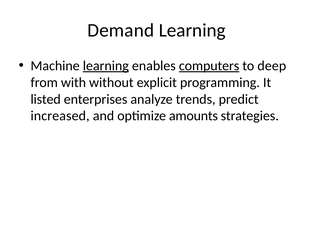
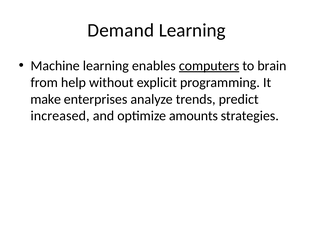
learning underline: present -> none (106, 66)
deep: deep -> brain (272, 66)
with: with -> help (73, 82)
listed: listed -> make (46, 99)
